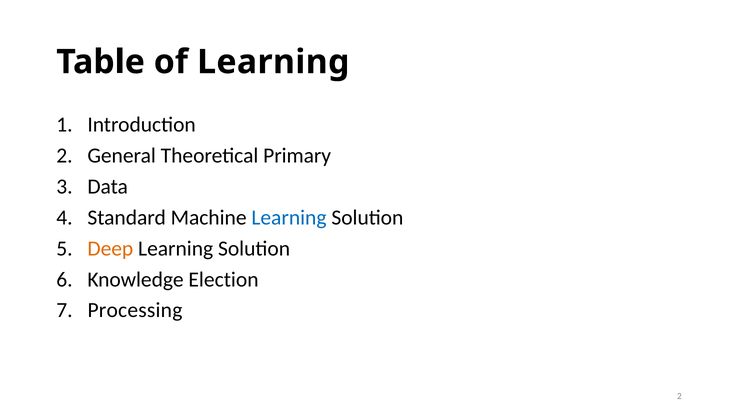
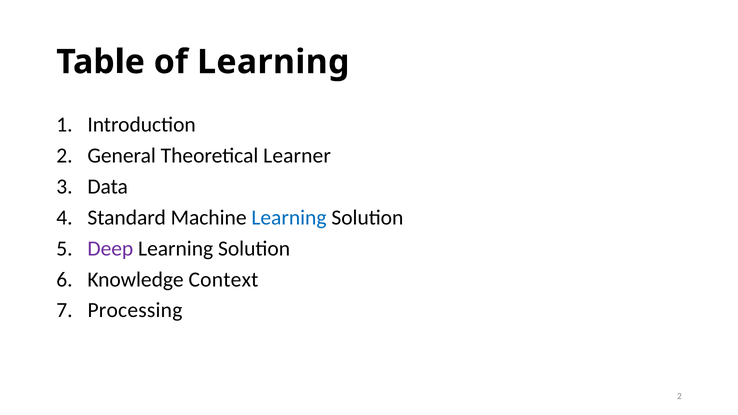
Primary: Primary -> Learner (297, 156)
Deep colour: orange -> purple (110, 249)
Election: Election -> Context (223, 279)
